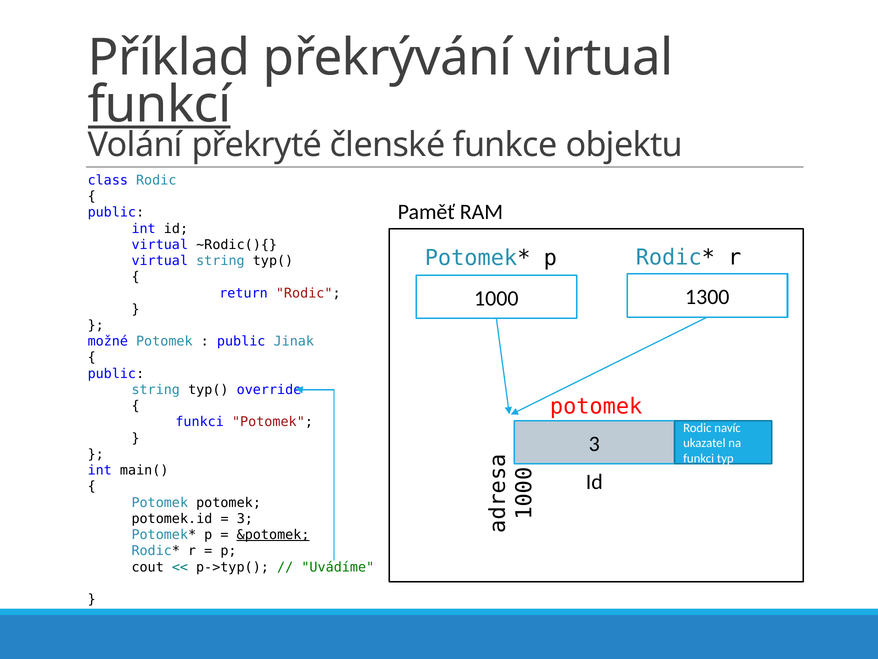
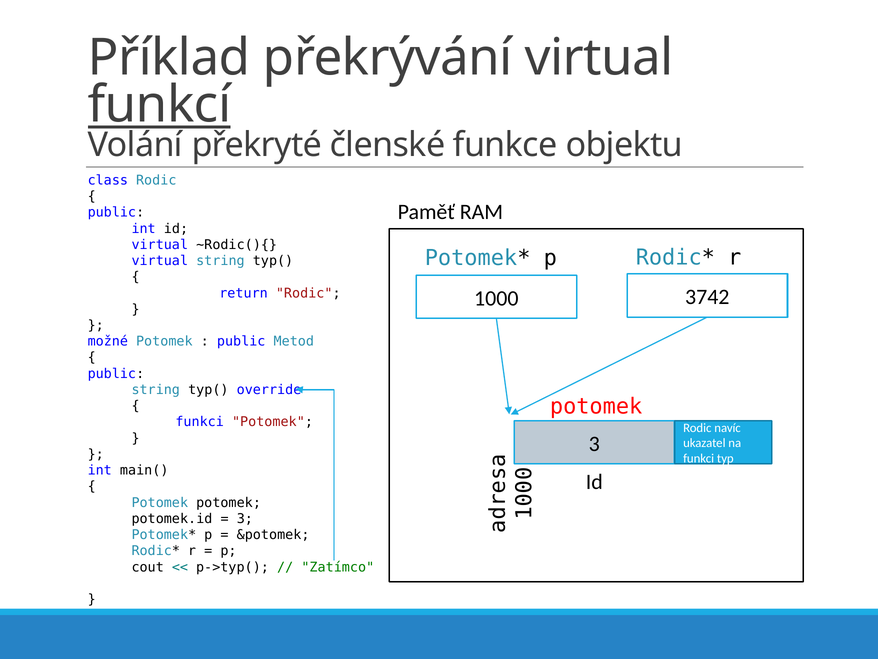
1300: 1300 -> 3742 (707, 297)
Jinak: Jinak -> Metod (294, 341)
&potomek underline: present -> none (273, 534)
Uvádíme: Uvádíme -> Zatímco (338, 567)
